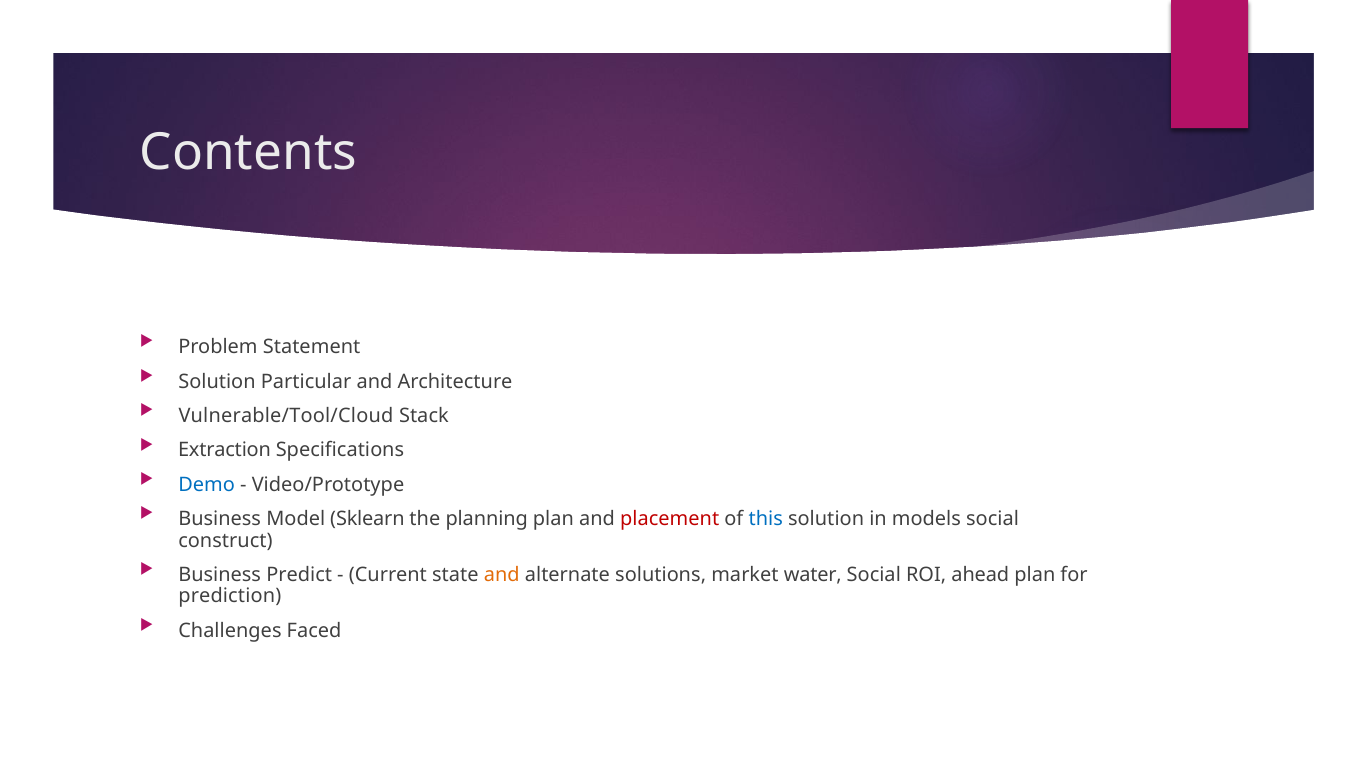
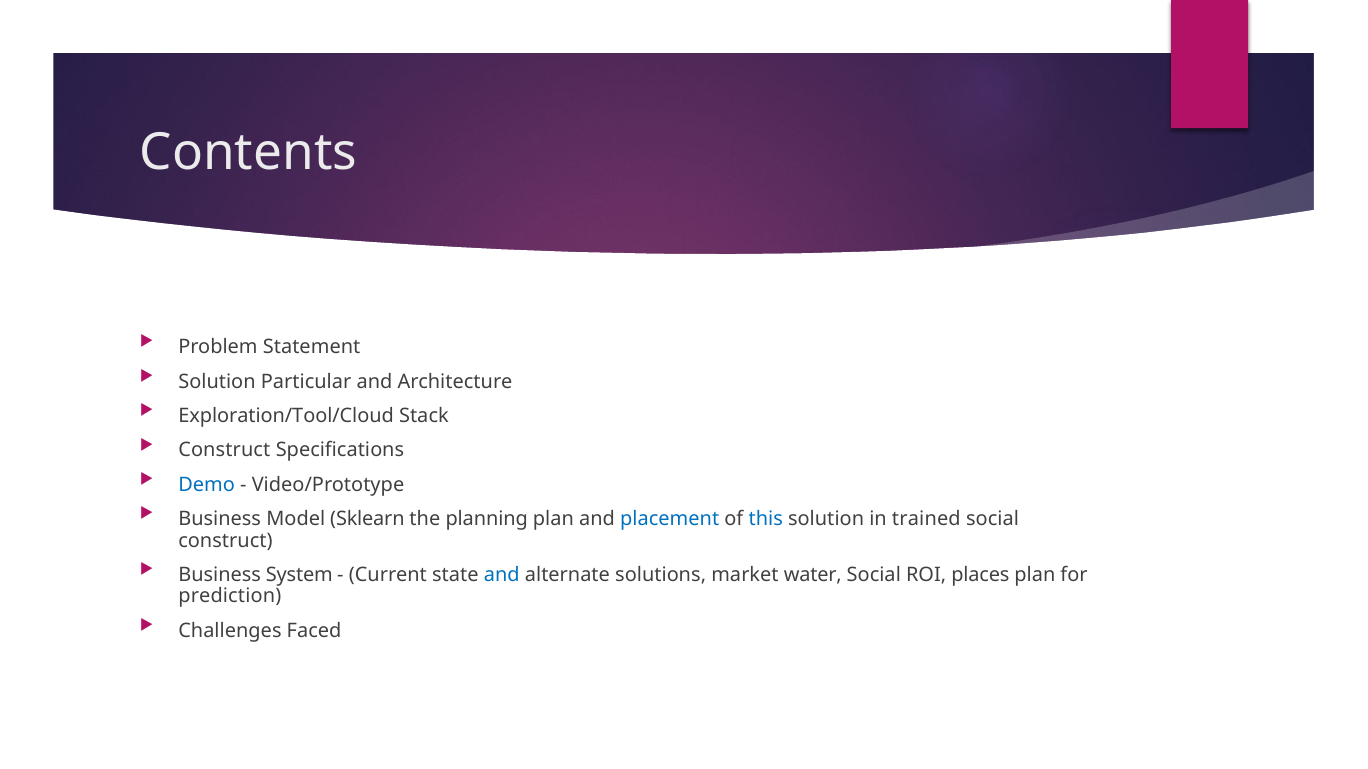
Vulnerable/Tool/Cloud: Vulnerable/Tool/Cloud -> Exploration/Tool/Cloud (286, 416)
Extraction: Extraction -> Construct (224, 451)
placement colour: red -> blue (670, 519)
models: models -> trained (926, 519)
Predict: Predict -> System (299, 575)
and colour: orange -> blue (502, 575)
ahead: ahead -> places (980, 575)
